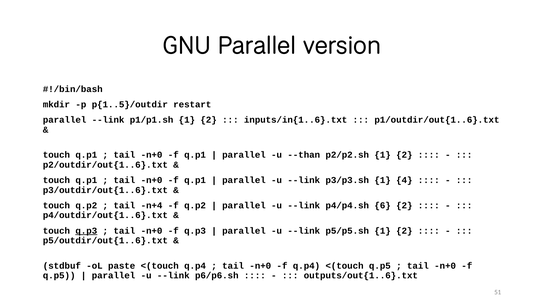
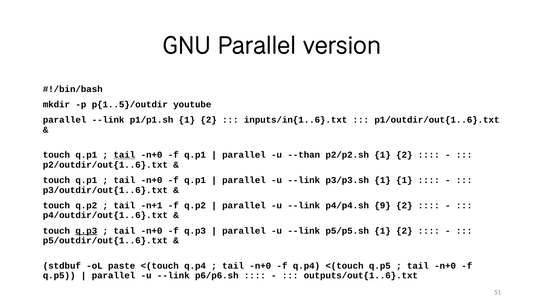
restart: restart -> youtube (192, 104)
tail underline: none -> present (124, 155)
1 4: 4 -> 1 (404, 180)
n+4: n+4 -> n+1 (152, 205)
6: 6 -> 9 (383, 205)
